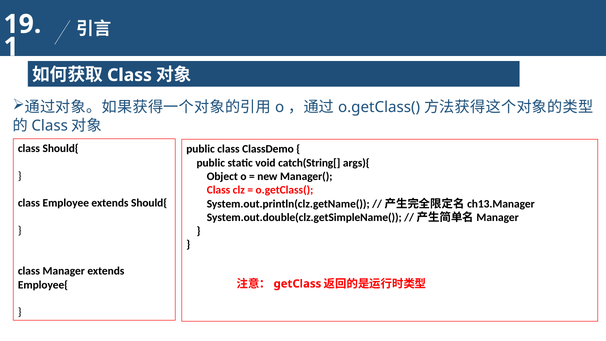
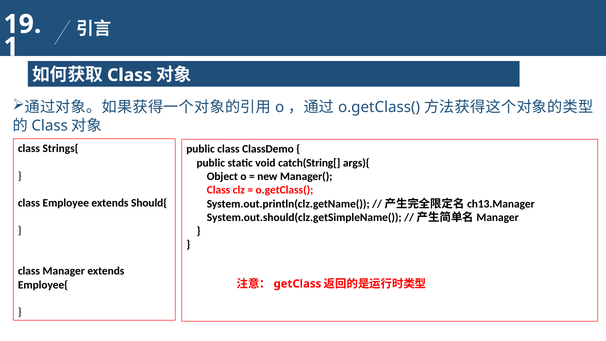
class Should{: Should{ -> Strings{ (61, 148)
System.out.double(clz.getSimpleName(: System.out.double(clz.getSimpleName( -> System.out.should(clz.getSimpleName( (304, 217)
